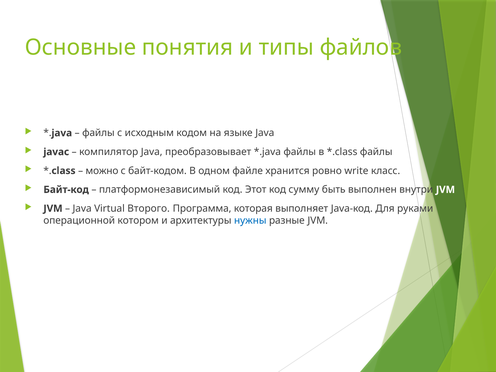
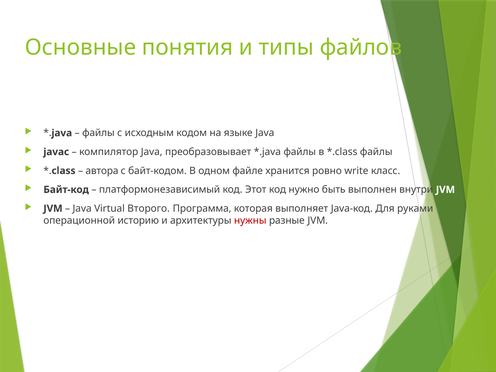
можно: можно -> автора (102, 171)
сумму: сумму -> нужно (304, 190)
котором: котором -> историю (138, 220)
нужны colour: blue -> red (250, 220)
